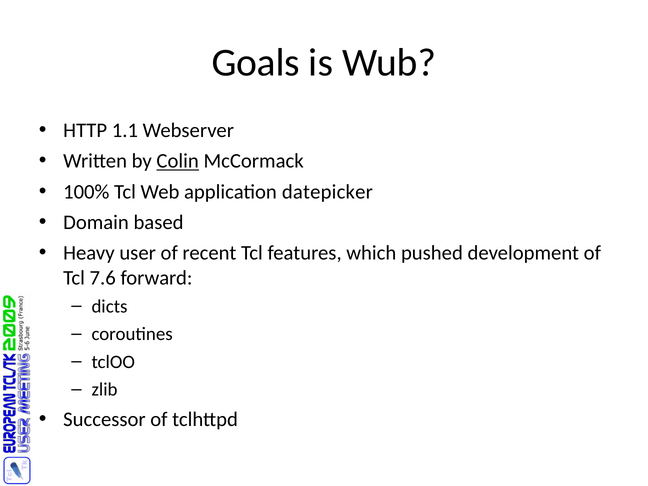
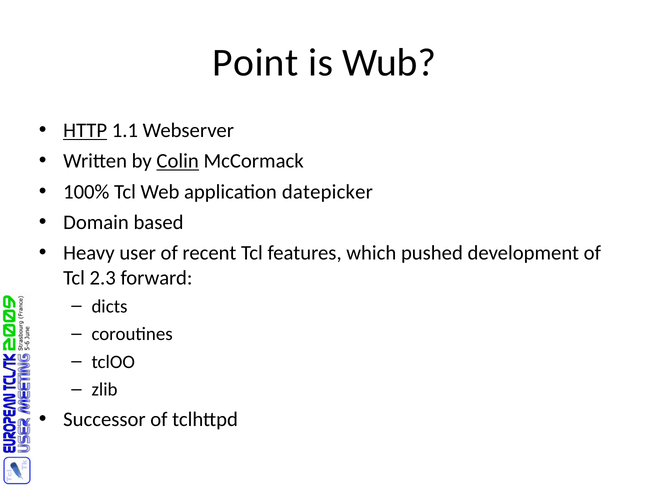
Goals: Goals -> Point (255, 63)
HTTP underline: none -> present (85, 131)
7.6: 7.6 -> 2.3 (103, 278)
